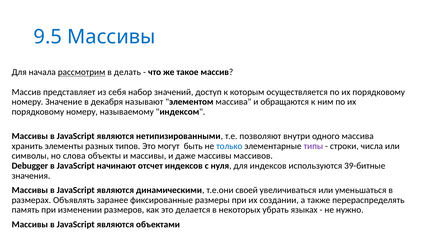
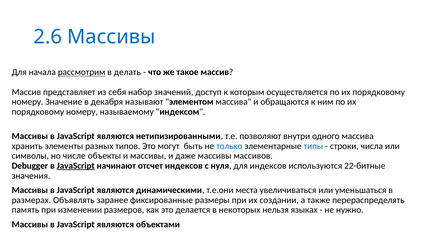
9.5: 9.5 -> 2.6 (48, 37)
типы colour: purple -> blue (313, 146)
слова: слова -> числе (74, 156)
JavaScript underline: none -> present (76, 166)
39-битные: 39-битные -> 22-битные (365, 166)
своей: своей -> места (247, 191)
убрать: убрать -> нельзя (276, 210)
